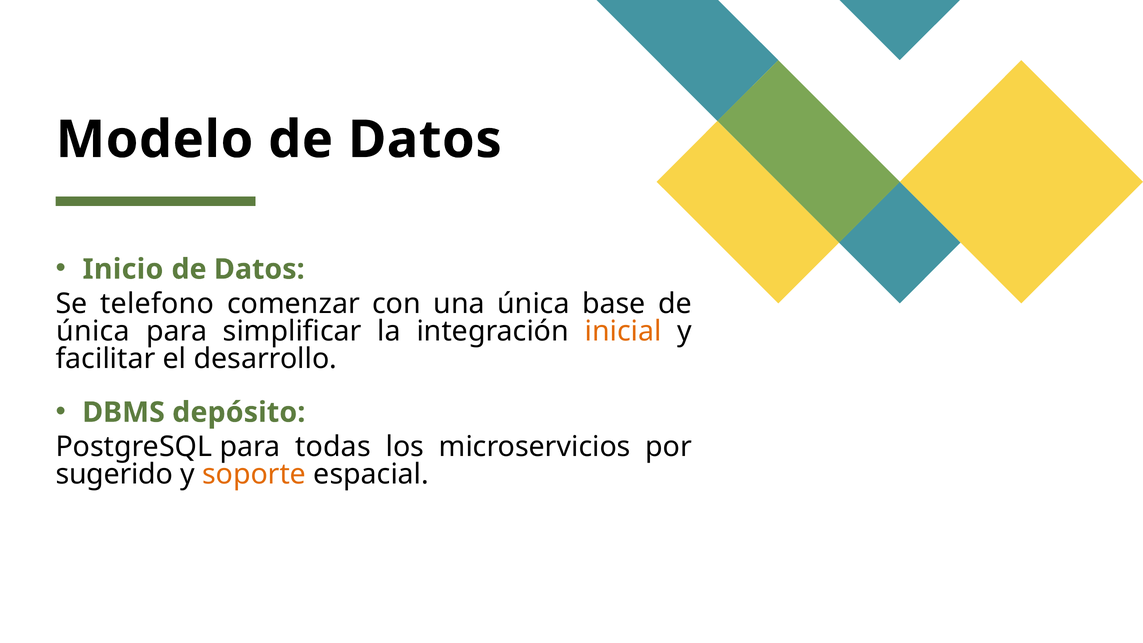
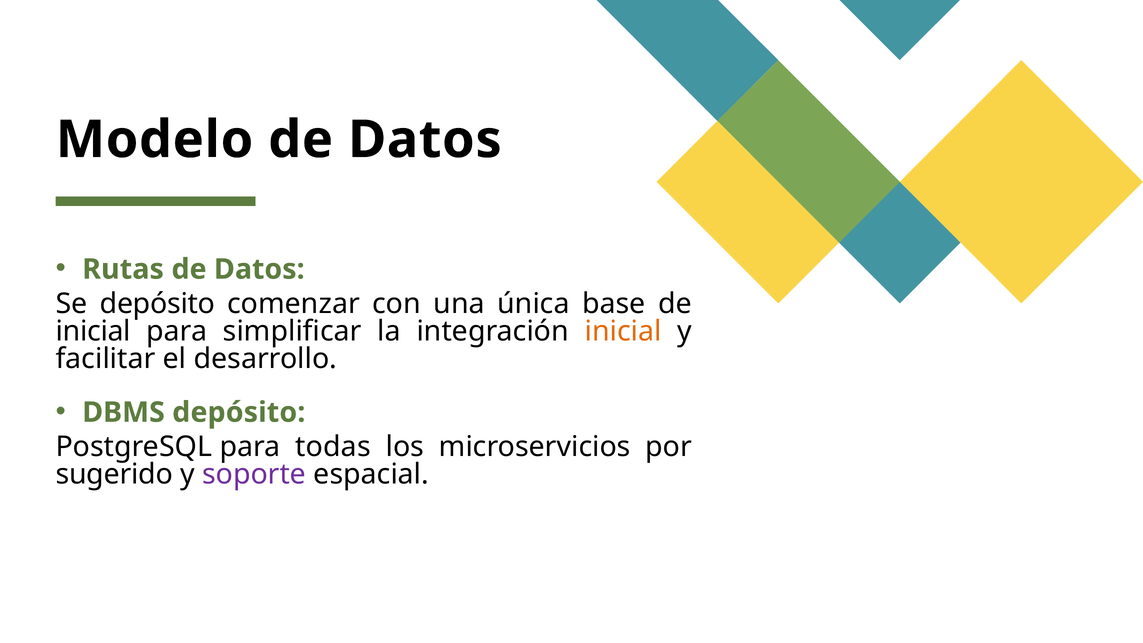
Inicio: Inicio -> Rutas (123, 269)
Se telefono: telefono -> depósito (157, 304)
única: única -> inicial (93, 331)
soporte colour: orange -> purple (254, 474)
